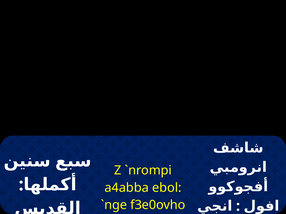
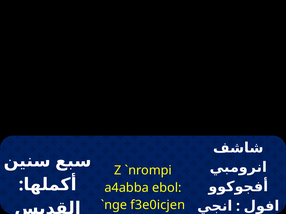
f3e0ovho: f3e0ovho -> f3e0icjen (158, 205)
